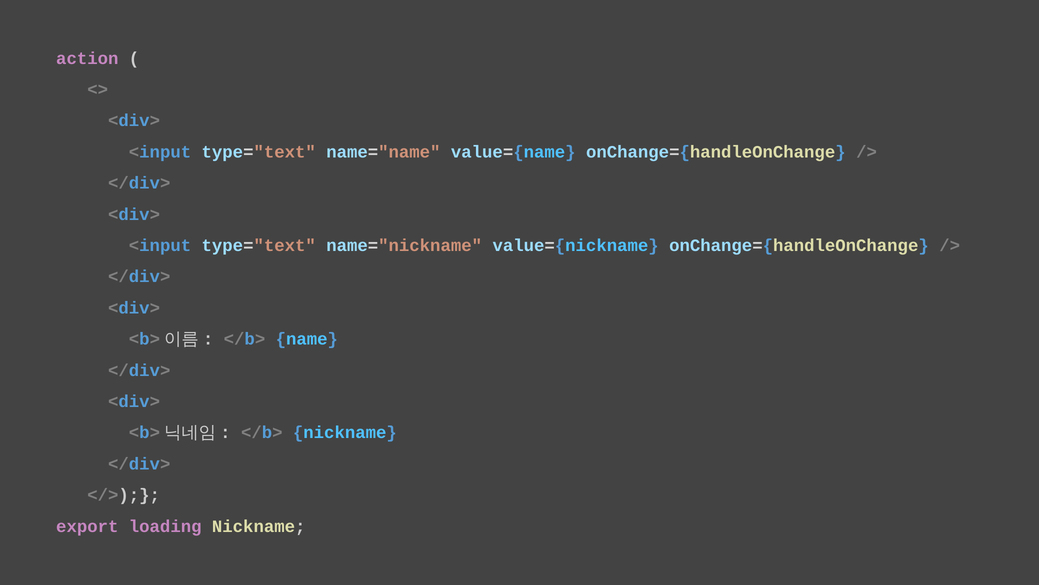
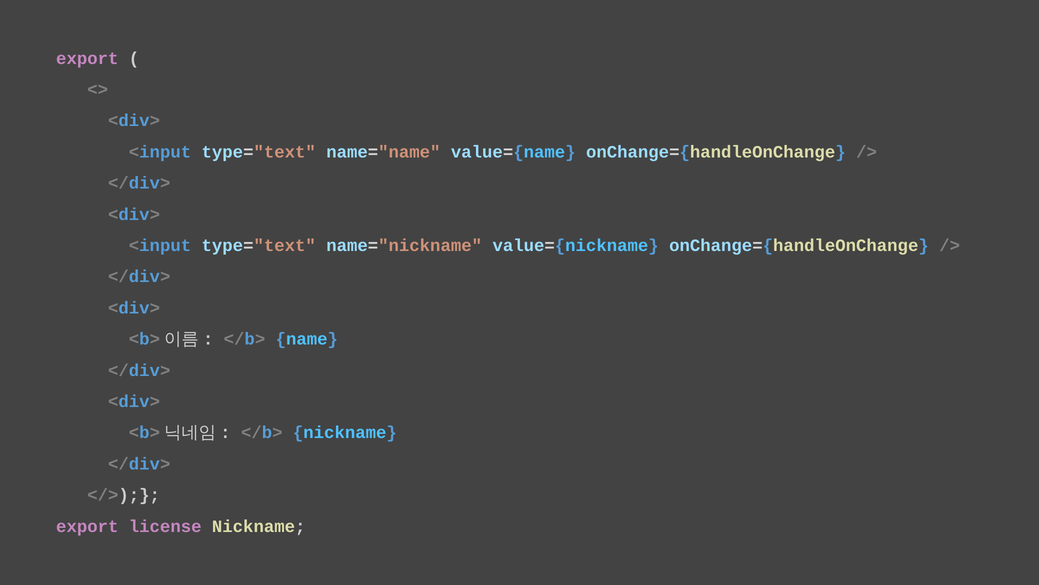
action: action -> export (87, 58)
loading: loading -> license (165, 526)
